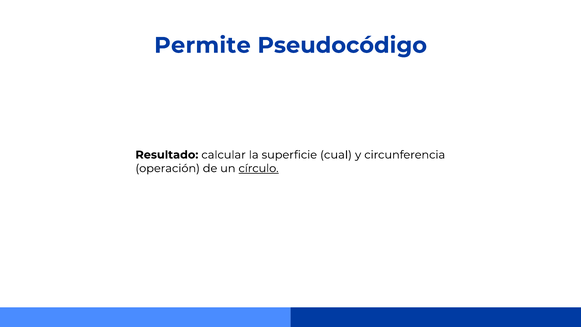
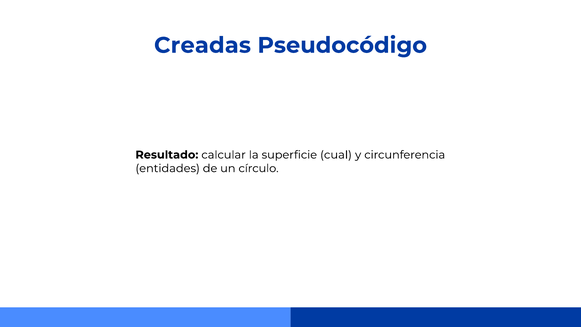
Permite: Permite -> Creadas (202, 45)
operación: operación -> entidades (168, 168)
círculo underline: present -> none (259, 168)
